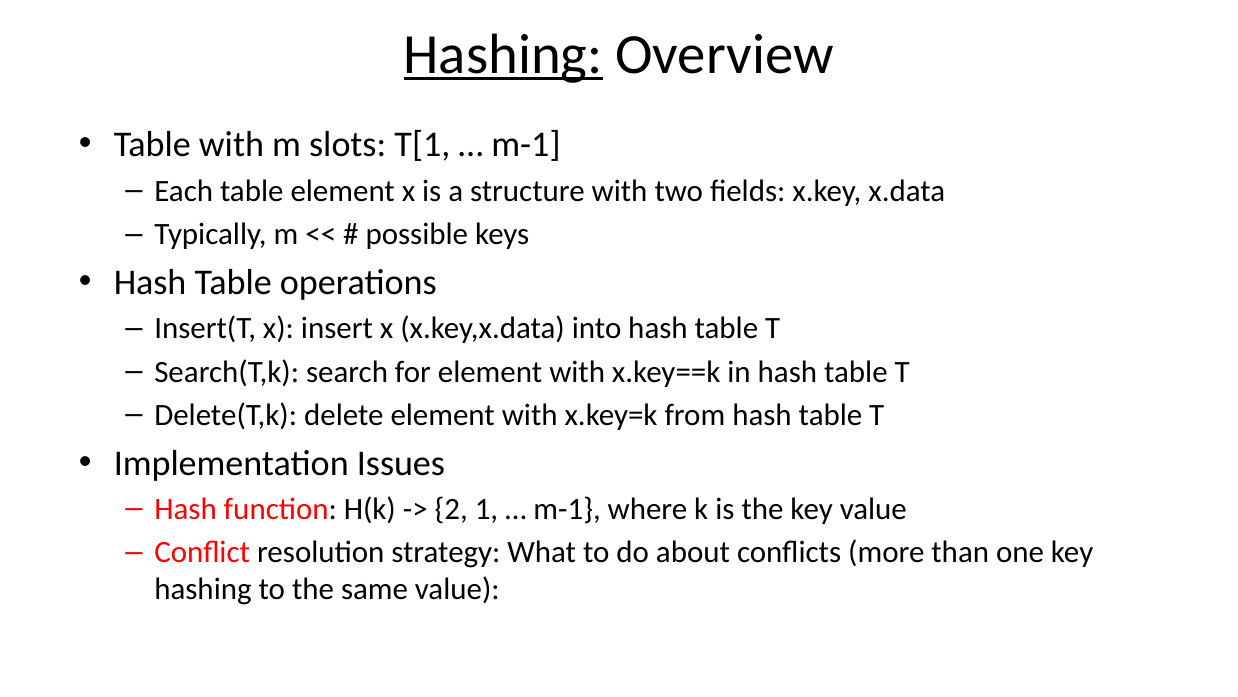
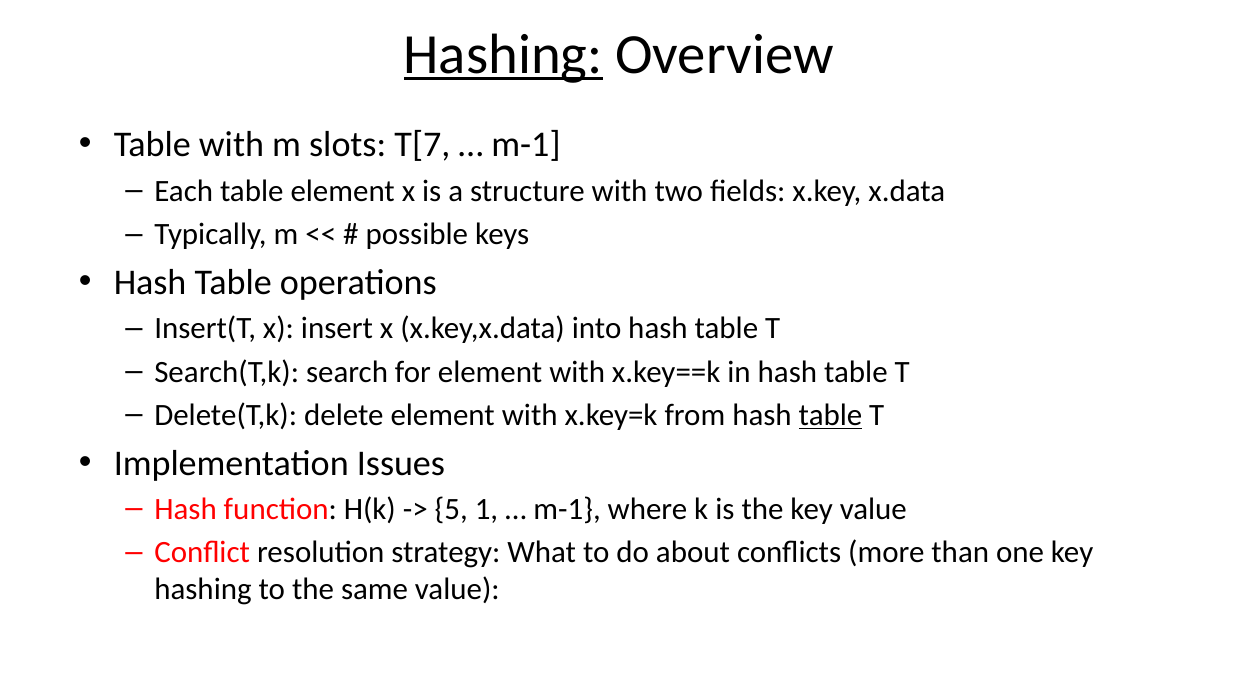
T[1: T[1 -> T[7 (422, 145)
table underline: none -> present (830, 415)
2: 2 -> 5 (451, 509)
